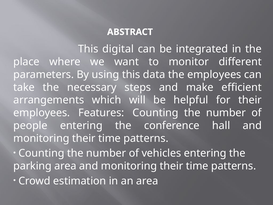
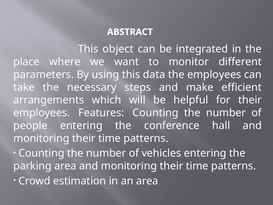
digital: digital -> object (118, 49)
